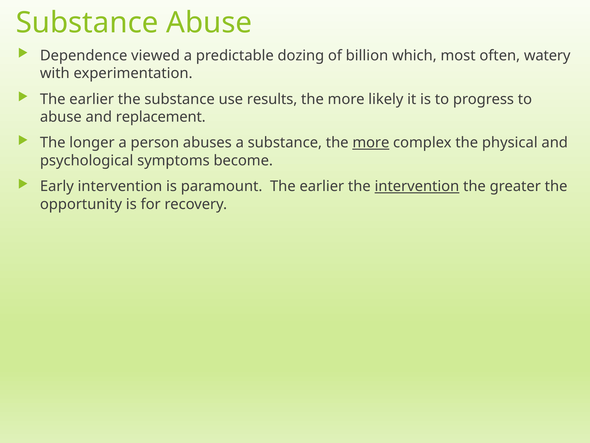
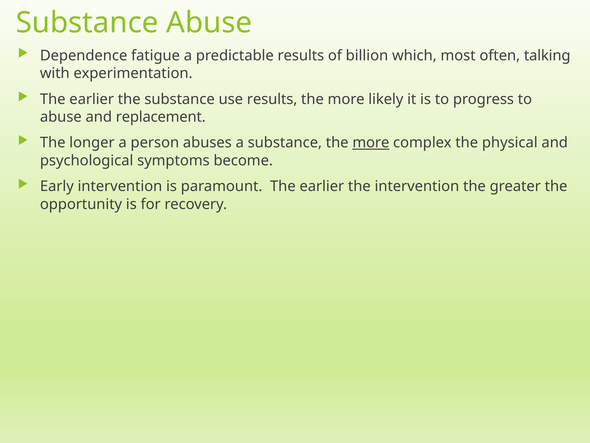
viewed: viewed -> fatigue (156, 55)
predictable dozing: dozing -> results (301, 55)
watery: watery -> talking (547, 55)
intervention underline: present -> none (417, 186)
